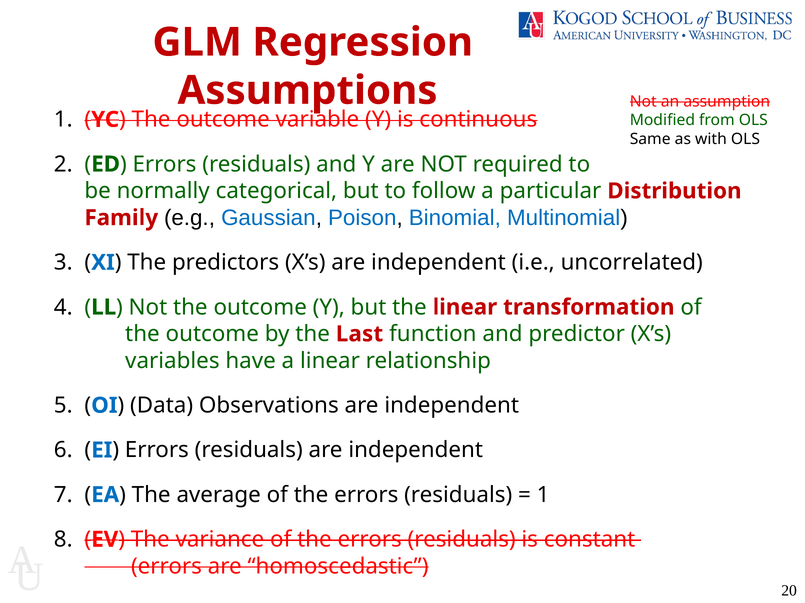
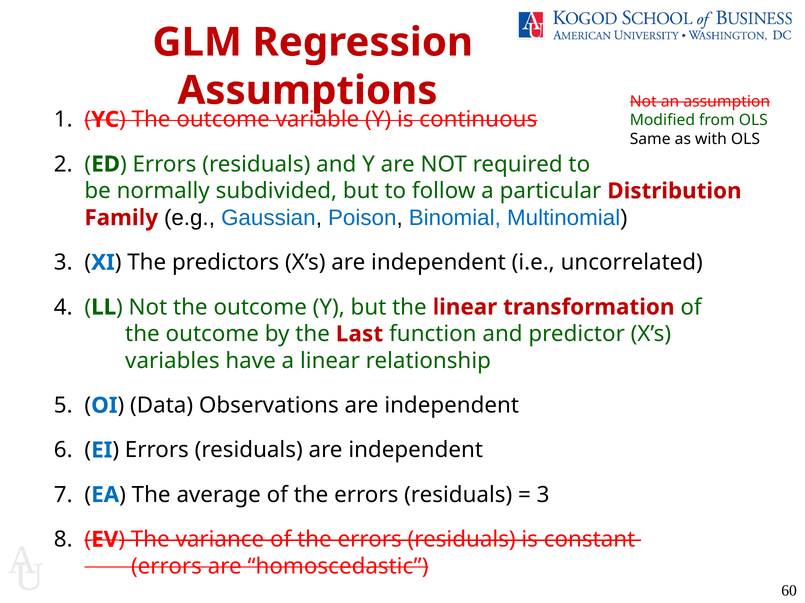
categorical: categorical -> subdivided (276, 191)
1: 1 -> 3 (543, 495)
20: 20 -> 60 (789, 591)
